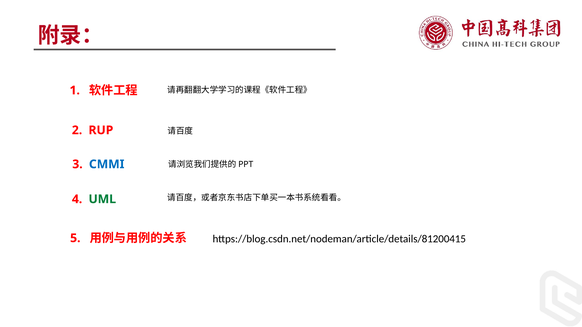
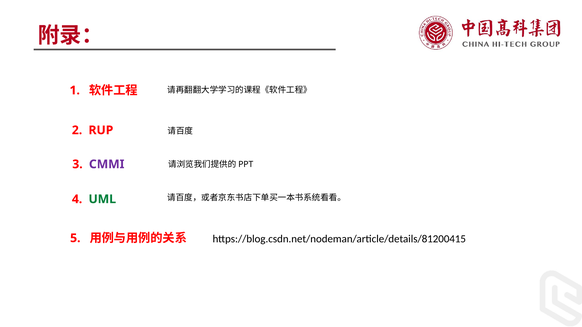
CMMI colour: blue -> purple (107, 164)
